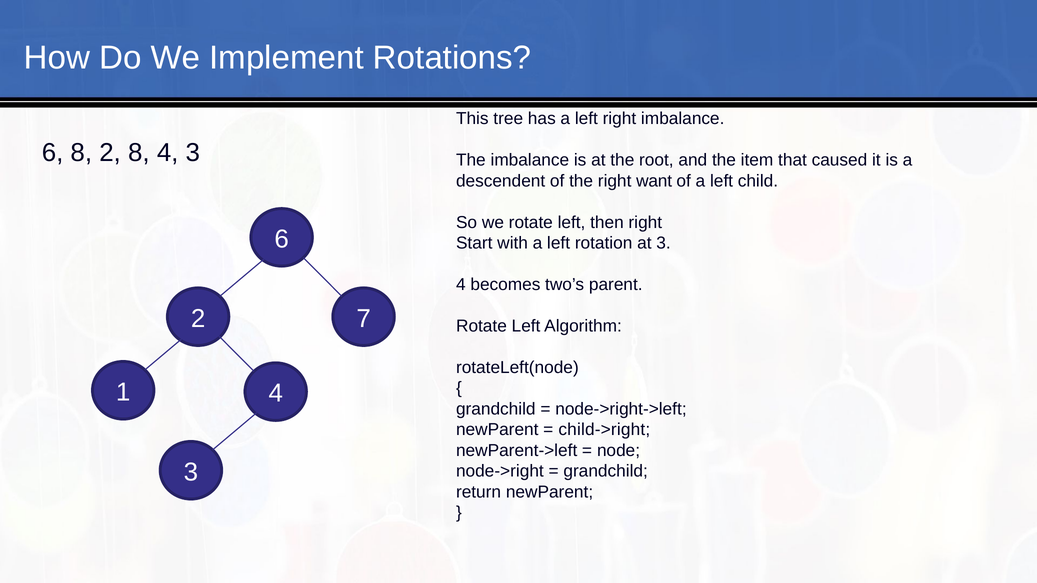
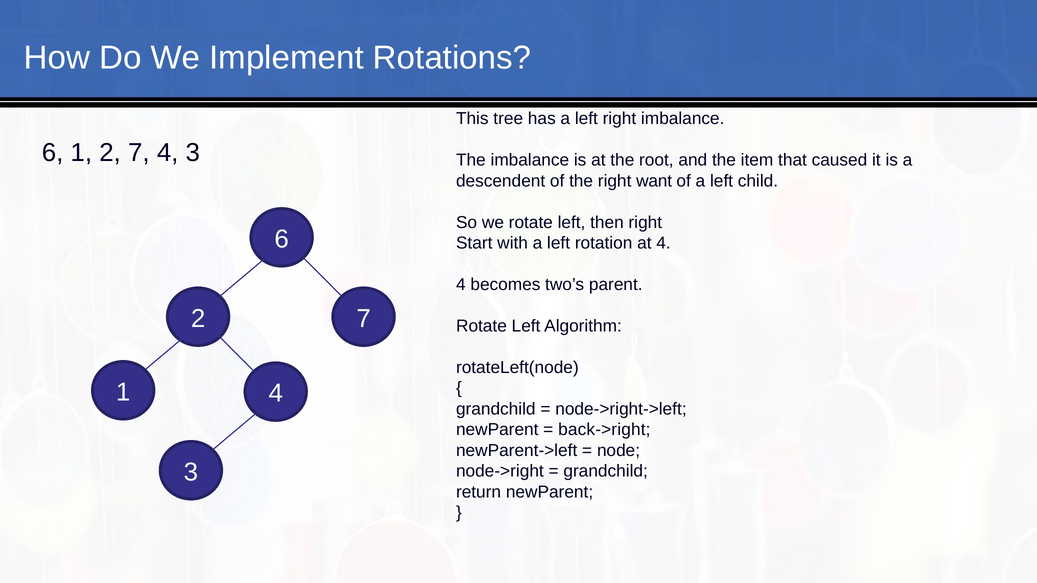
6 8: 8 -> 1 (81, 153)
2 8: 8 -> 7 (139, 153)
at 3: 3 -> 4 (663, 243)
child->right: child->right -> back->right (604, 430)
